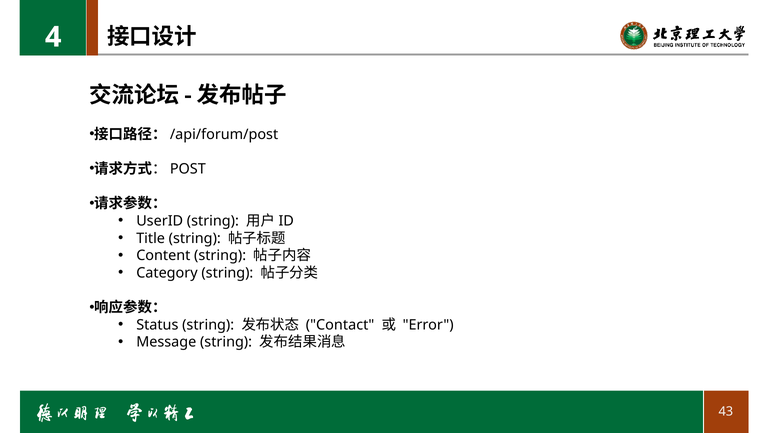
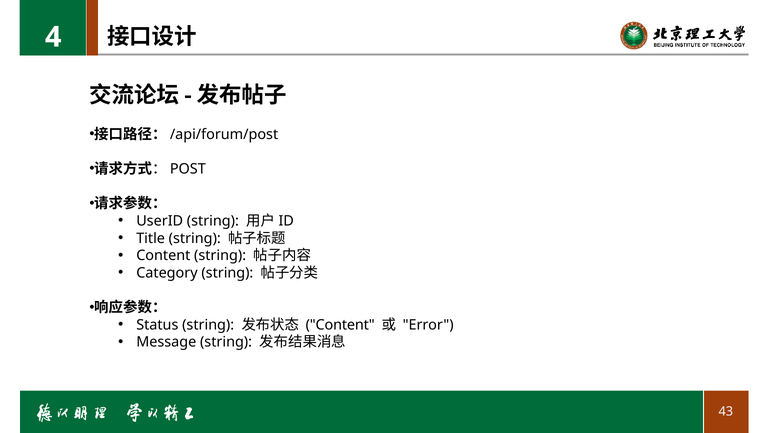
Contact: Contact -> Content (340, 325)
